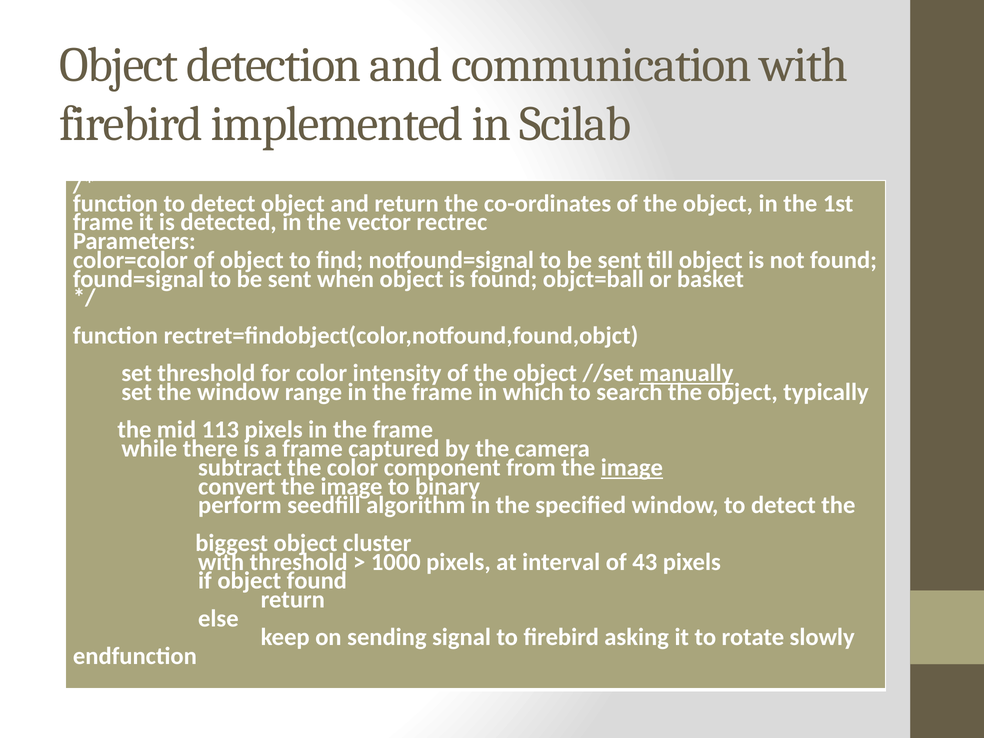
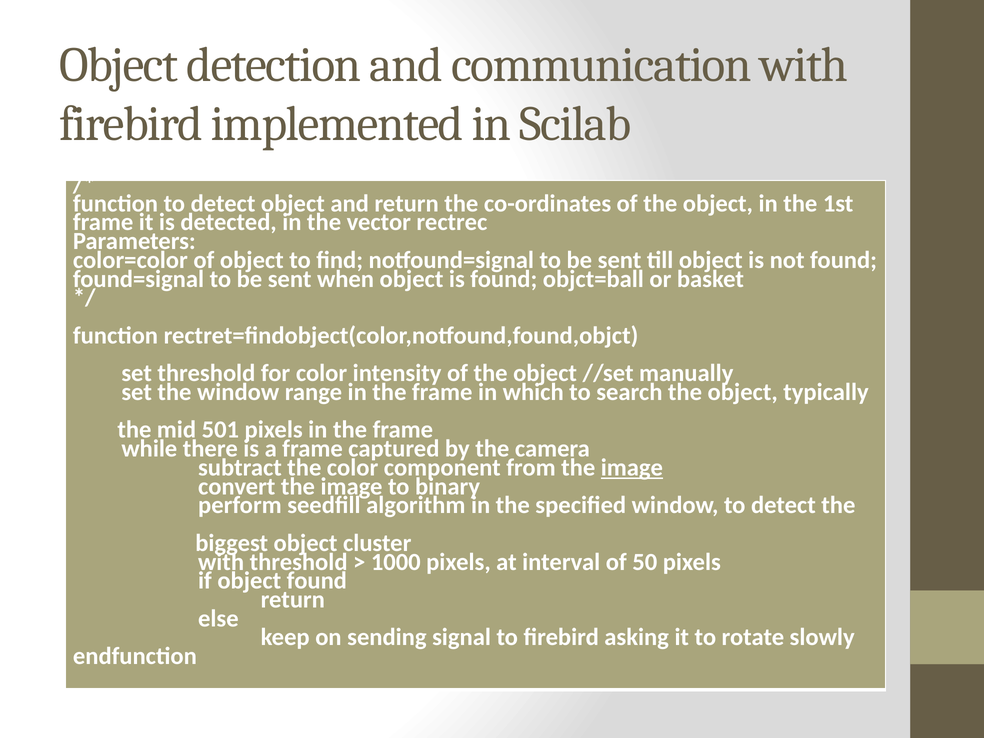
manually underline: present -> none (686, 373)
113: 113 -> 501 (220, 430)
43: 43 -> 50 (645, 562)
